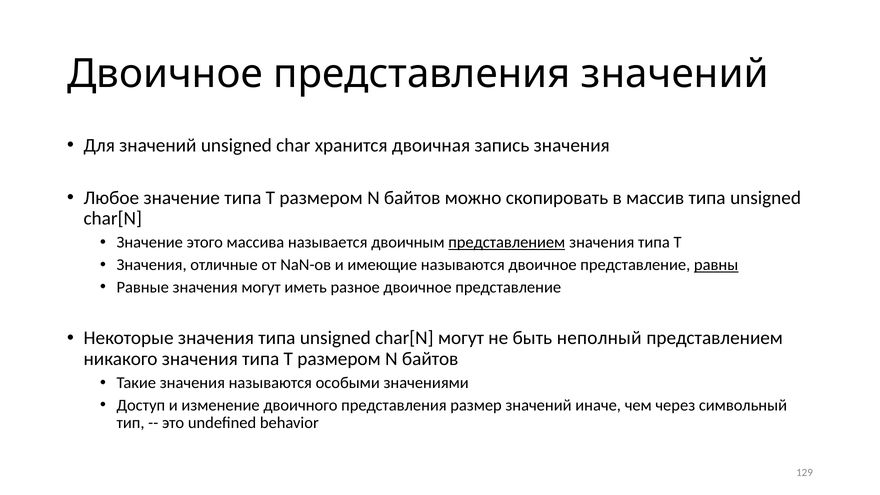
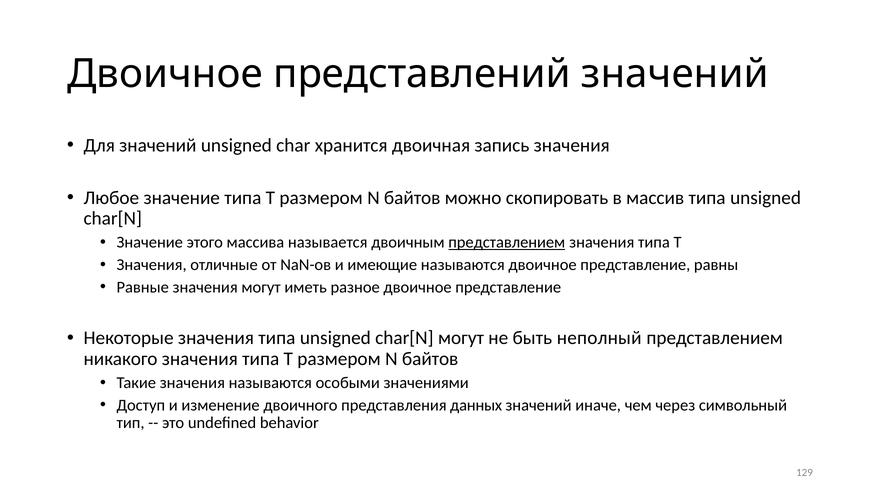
Двоичное представления: представления -> представлений (422, 74)
равны underline: present -> none (716, 265)
размер: размер -> данных (476, 405)
